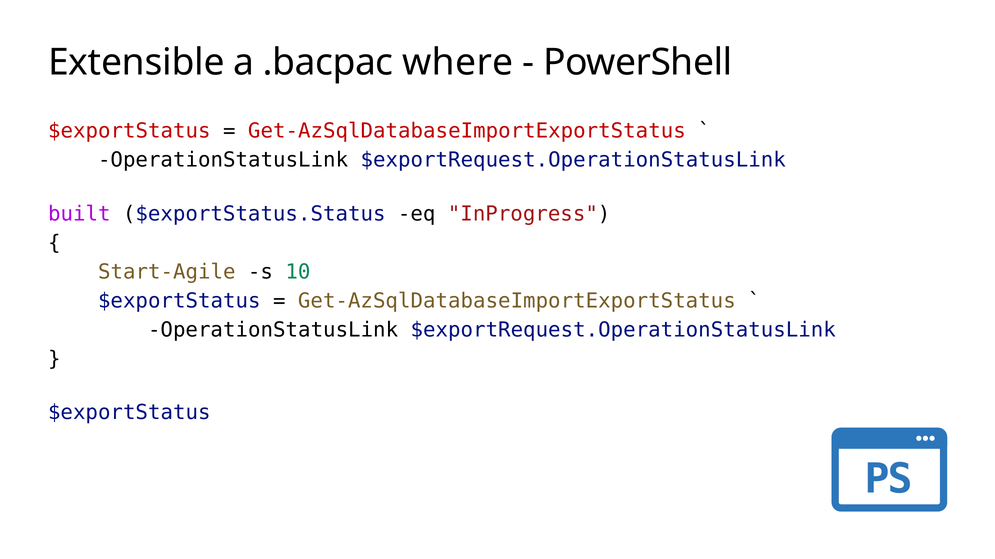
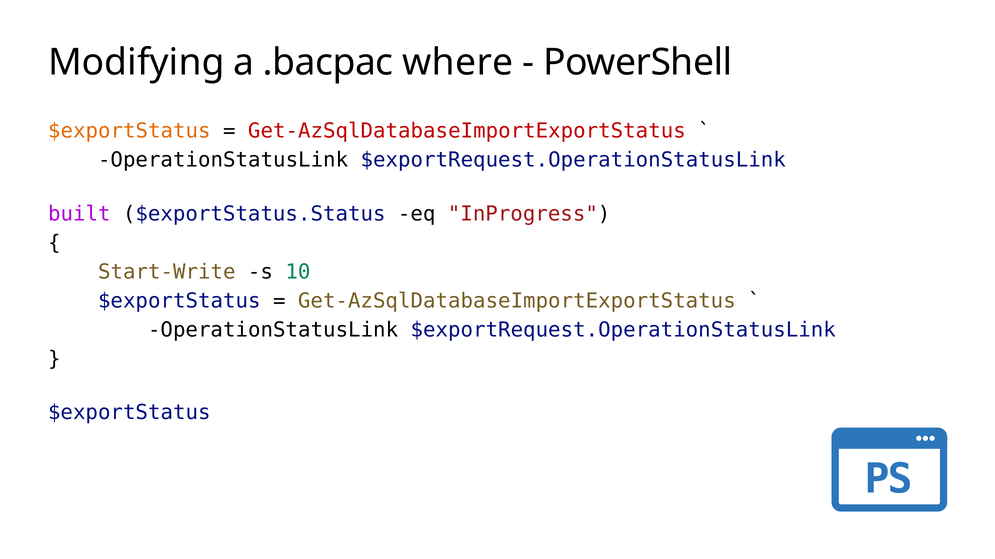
Extensible: Extensible -> Modifying (136, 62)
$exportStatus colour: red -> orange (129, 131)
Start-Agile: Start-Agile -> Start-Write (167, 272)
